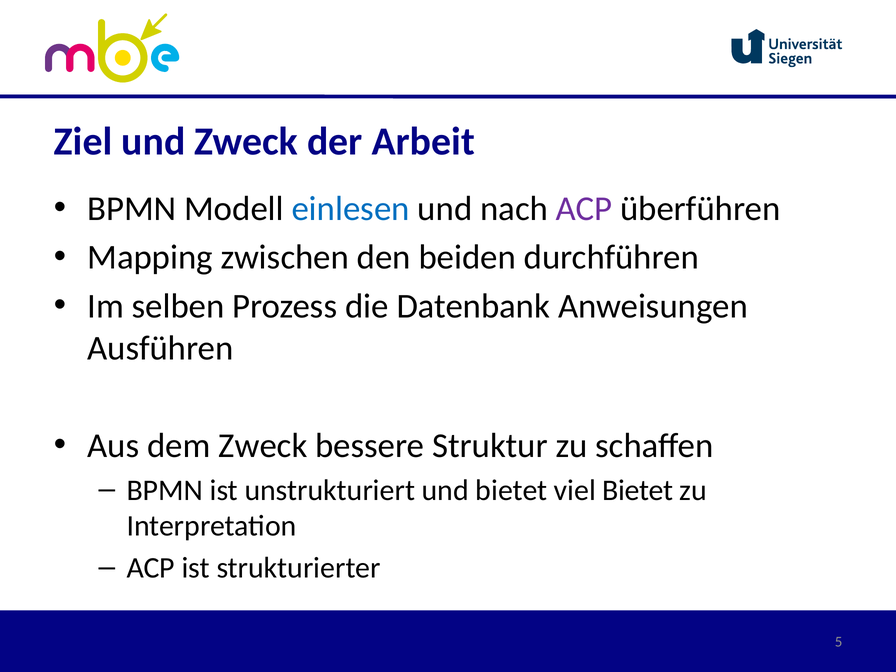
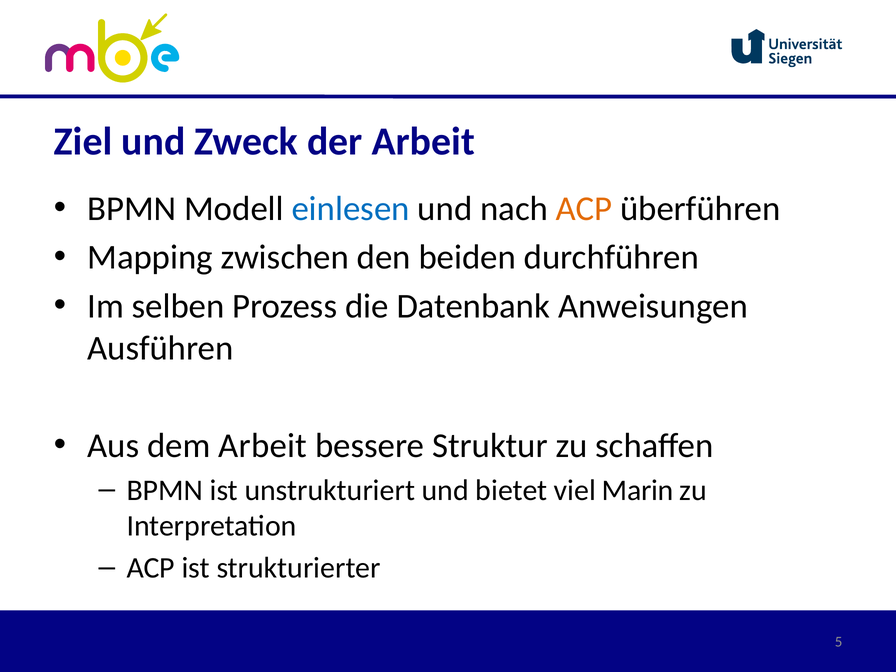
ACP colour: purple -> orange (584, 209)
dem Zweck: Zweck -> Arbeit (263, 446)
viel Bietet: Bietet -> Marin (638, 490)
